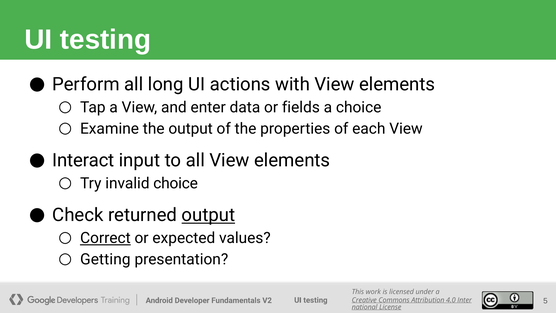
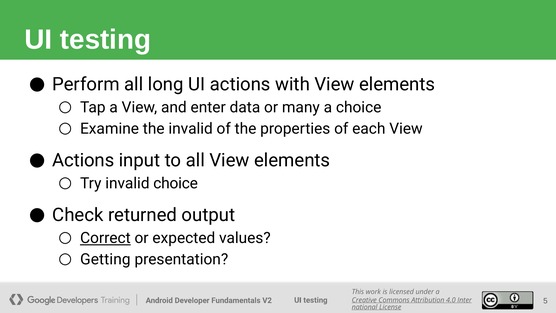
fields: fields -> many (301, 107)
the output: output -> invalid (191, 129)
Interact: Interact -> Actions (83, 160)
output underline: present -> none (208, 215)
